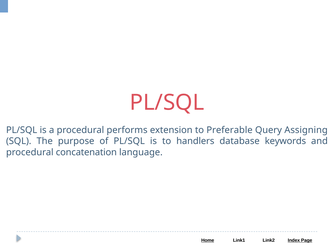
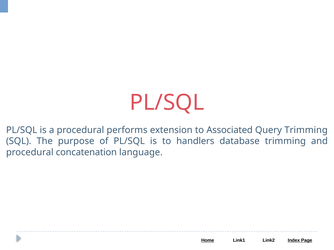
Preferable: Preferable -> Associated (230, 130)
Query Assigning: Assigning -> Trimming (306, 130)
database keywords: keywords -> trimming (285, 141)
